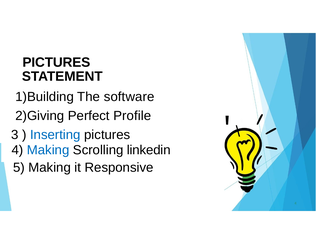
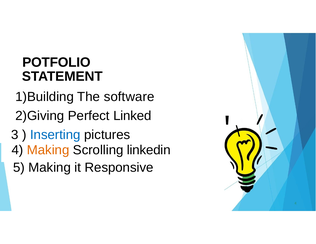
PICTURES: PICTURES -> POTFOLIO (56, 63)
Profile: Profile -> Linked (132, 116)
Making colour: blue -> orange (48, 150)
